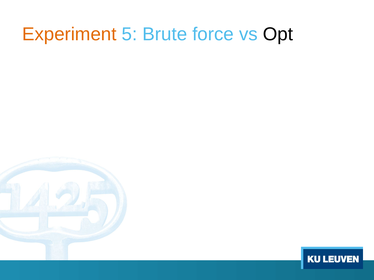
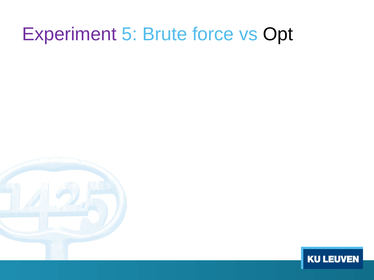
Experiment colour: orange -> purple (69, 34)
